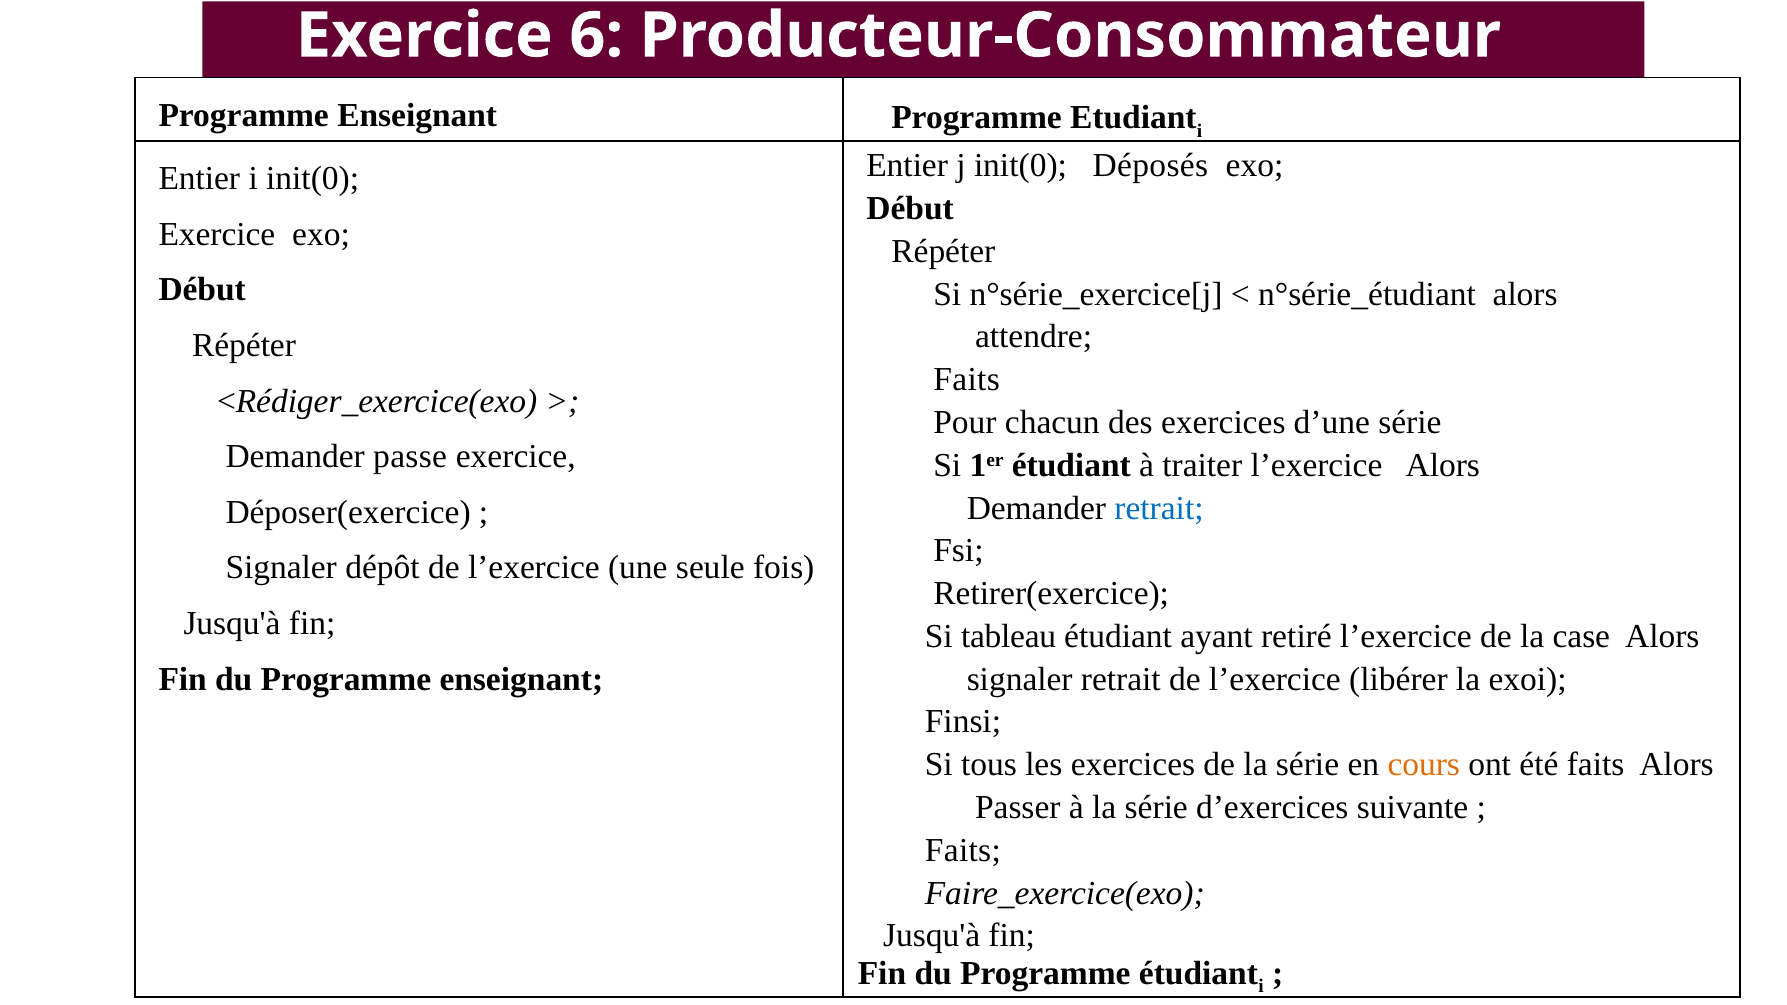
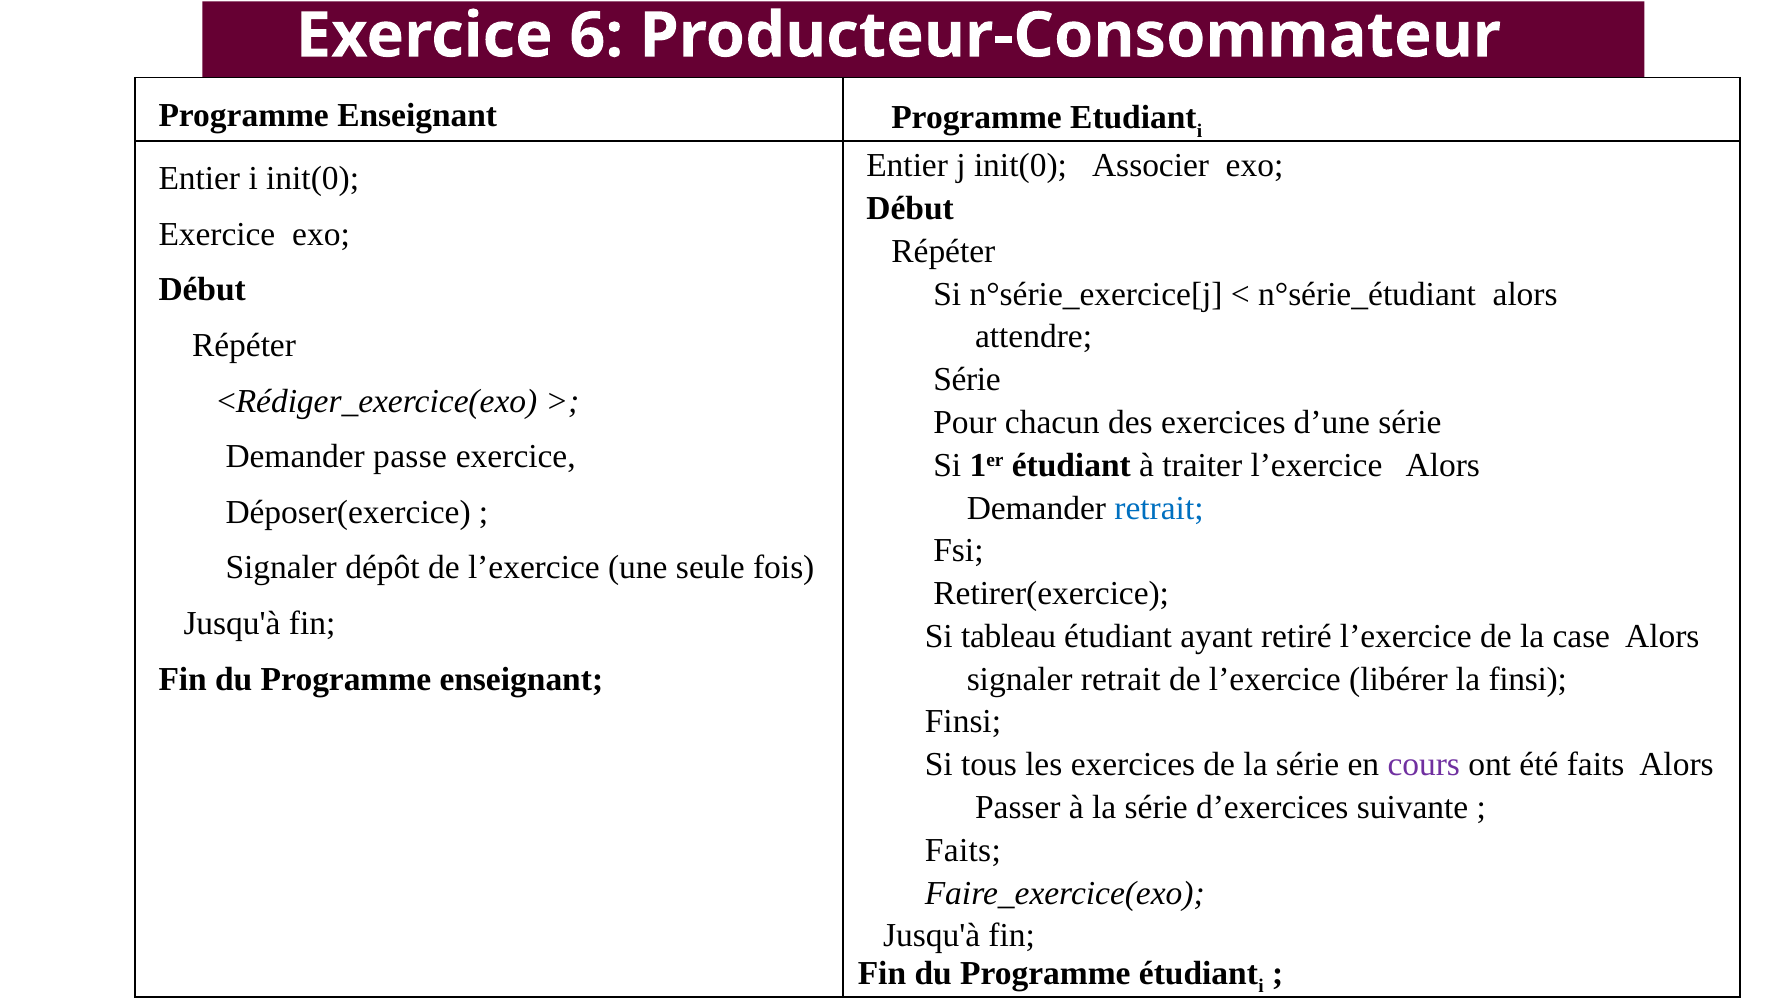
Déposés: Déposés -> Associer (1151, 166)
Faits: Faits -> Série (967, 380)
la exoi: exoi -> finsi (1528, 679)
cours colour: orange -> purple (1424, 765)
